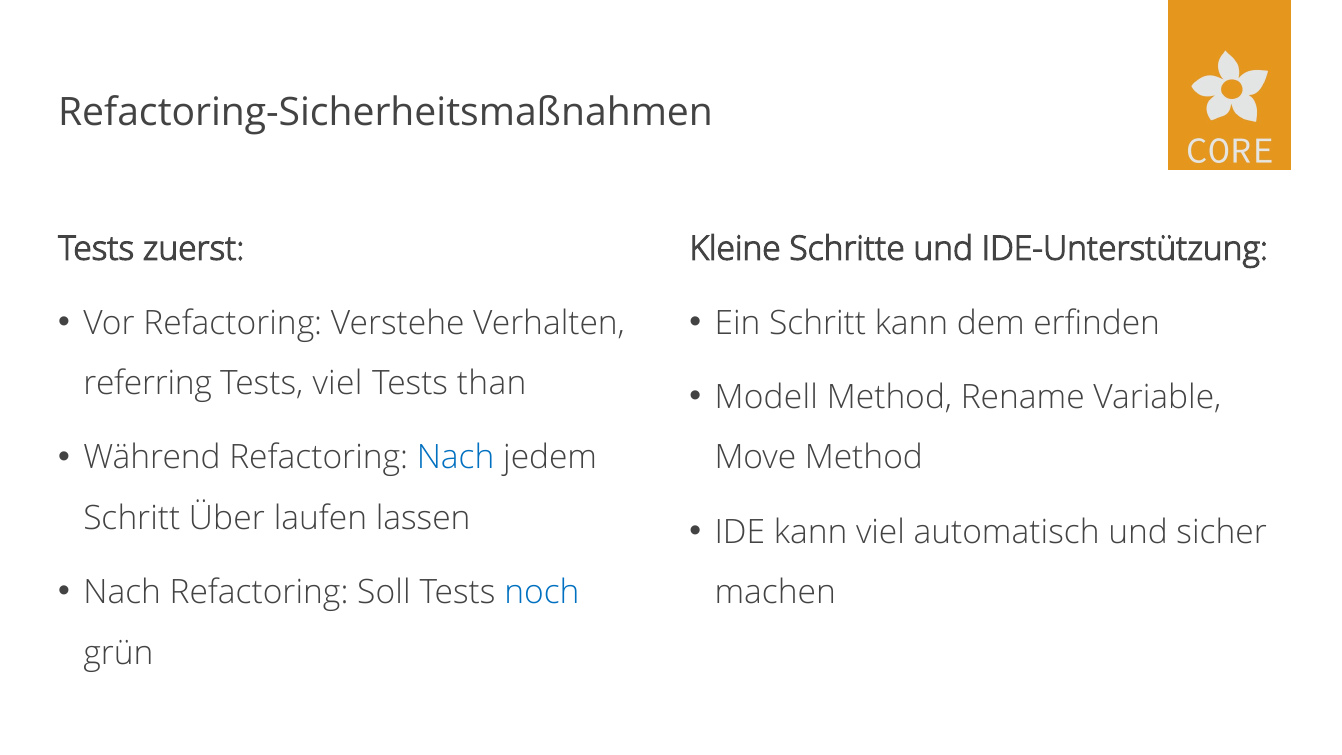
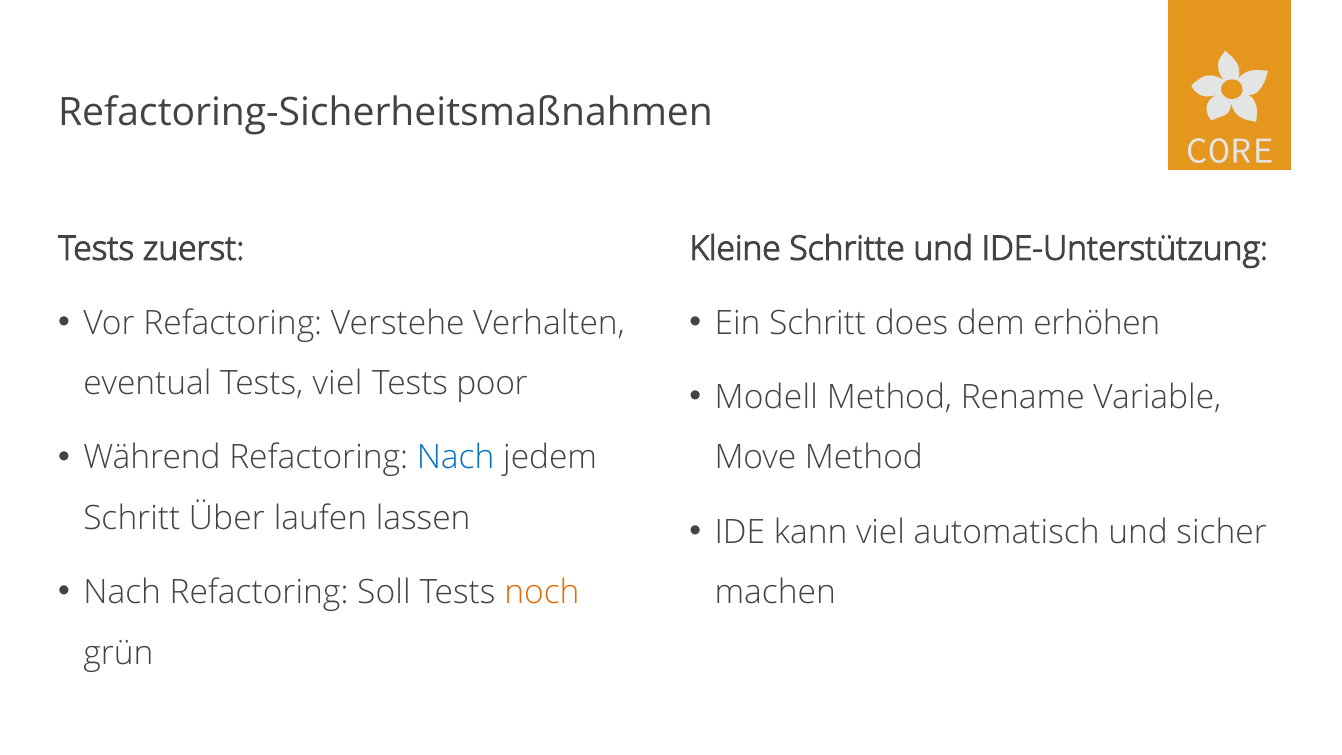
Schritt kann: kann -> does (912, 323)
erfinden: erfinden -> erhöhen (1097, 323)
referring: referring -> eventual (147, 383)
than: than -> poor (492, 383)
noch colour: blue -> orange (542, 593)
